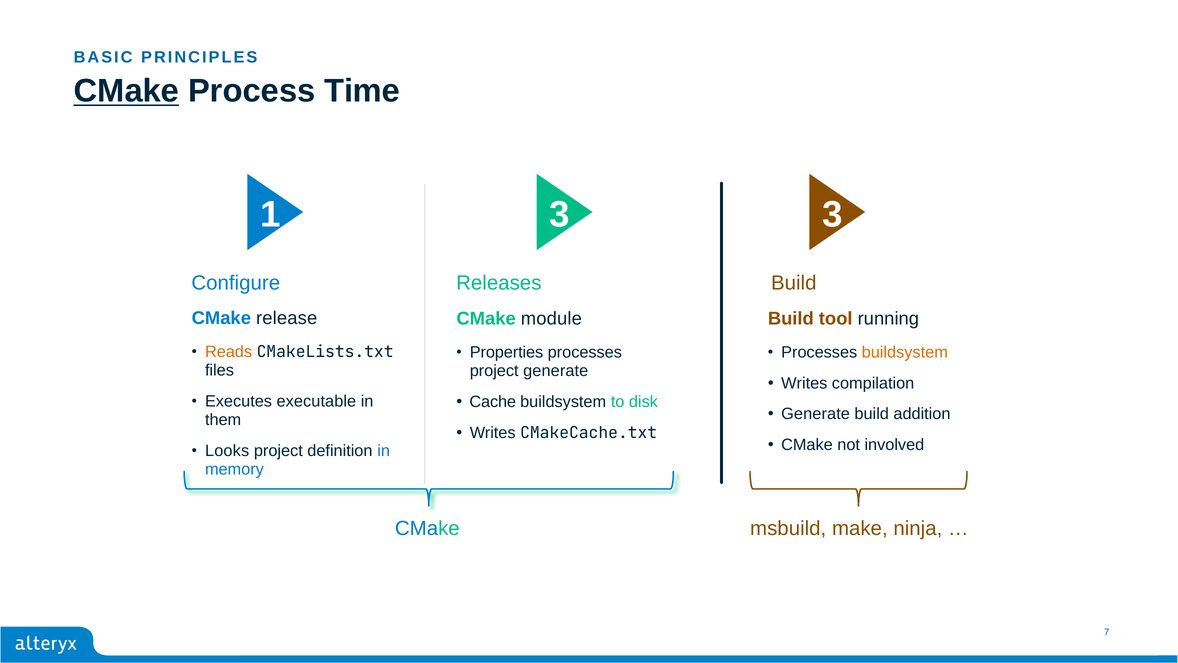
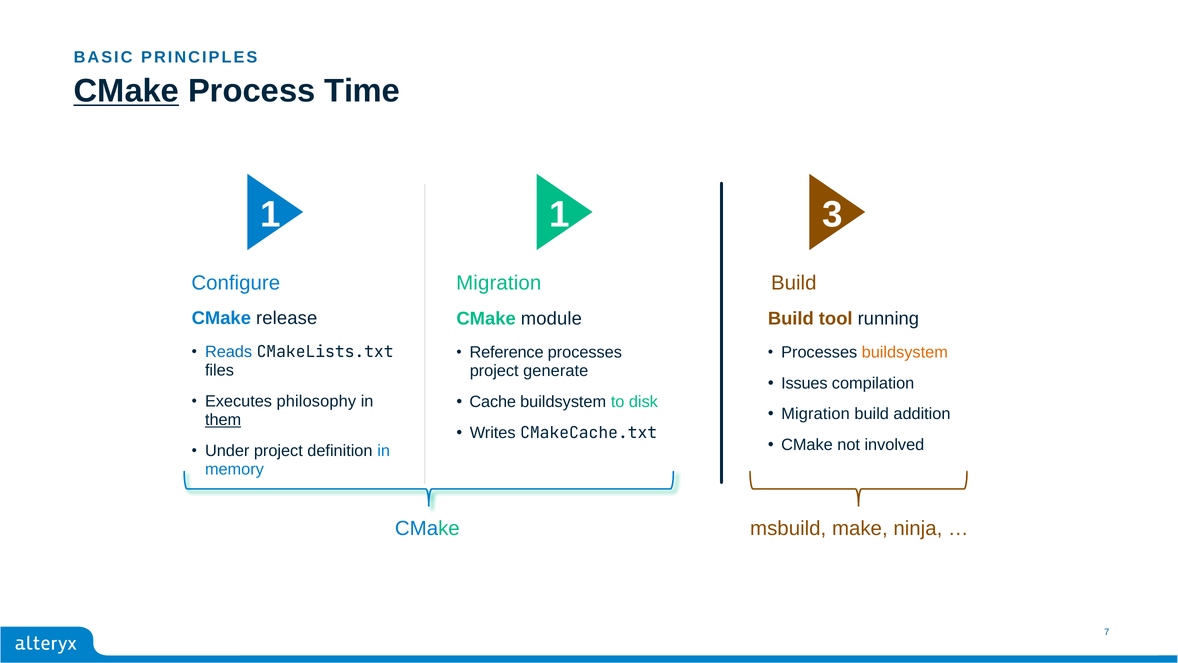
1 3: 3 -> 1 (560, 214)
Configure Releases: Releases -> Migration (499, 283)
Reads colour: orange -> blue (229, 352)
Properties: Properties -> Reference (507, 352)
Writes: Writes -> Issues (804, 383)
executable: executable -> philosophy (316, 401)
Generate: Generate -> Migration (816, 414)
them underline: none -> present (223, 420)
Looks: Looks -> Under (227, 451)
